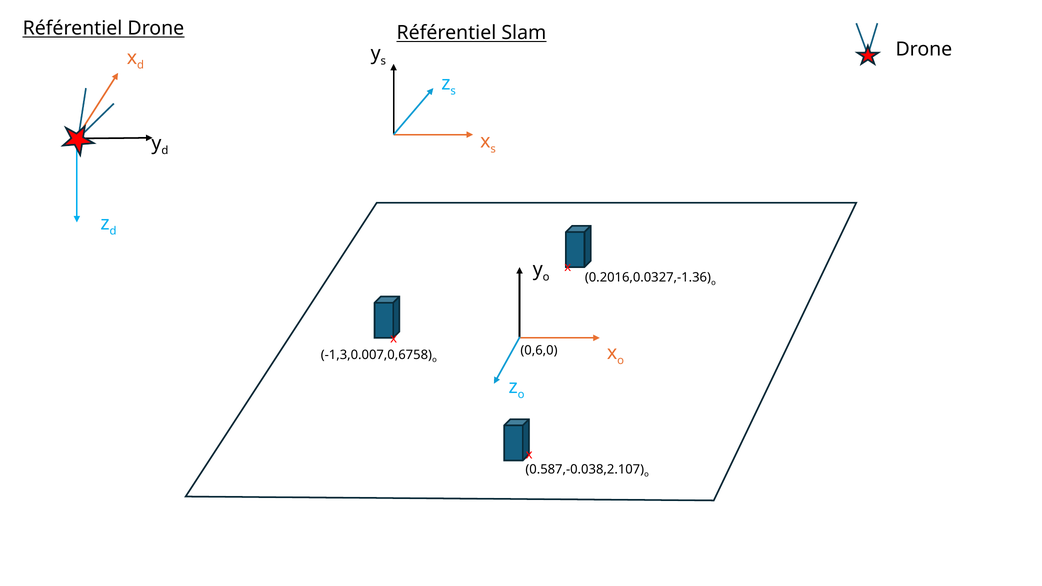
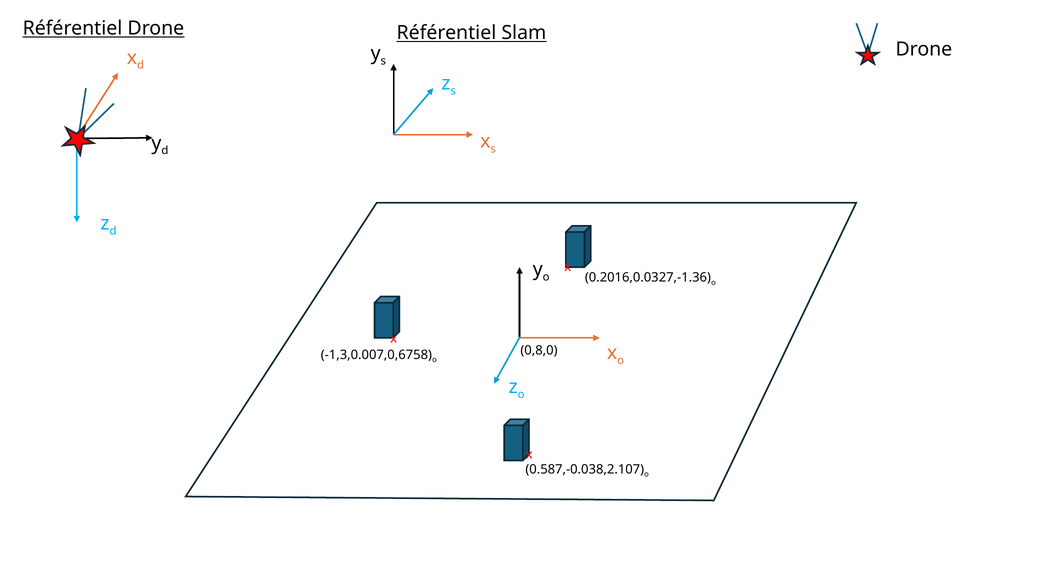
0,6,0: 0,6,0 -> 0,8,0 (539, 350)
